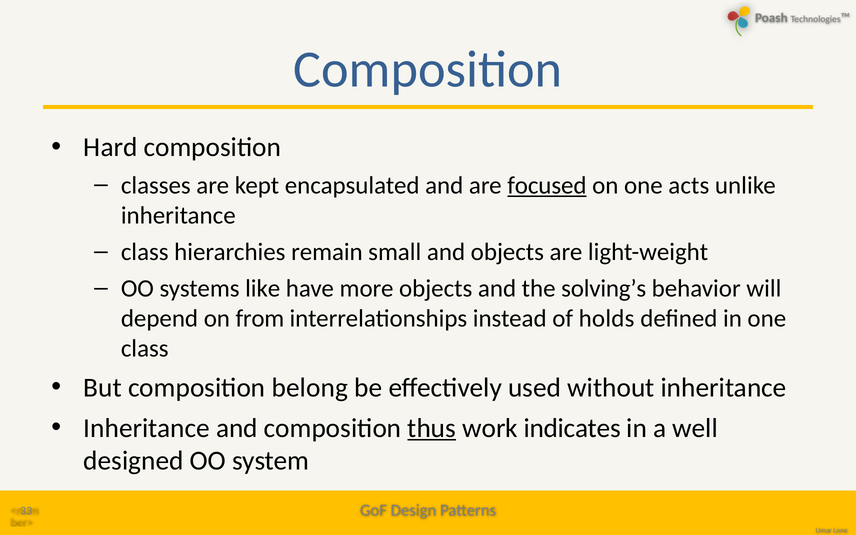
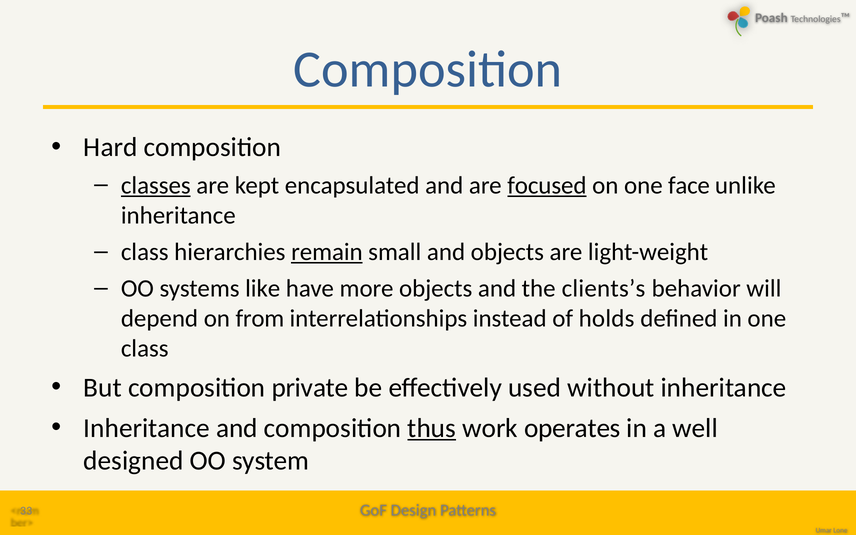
classes underline: none -> present (156, 185)
acts: acts -> face (689, 185)
remain underline: none -> present (327, 252)
solving’s: solving’s -> clients’s (604, 289)
belong: belong -> private (310, 388)
indicates: indicates -> operates (572, 428)
